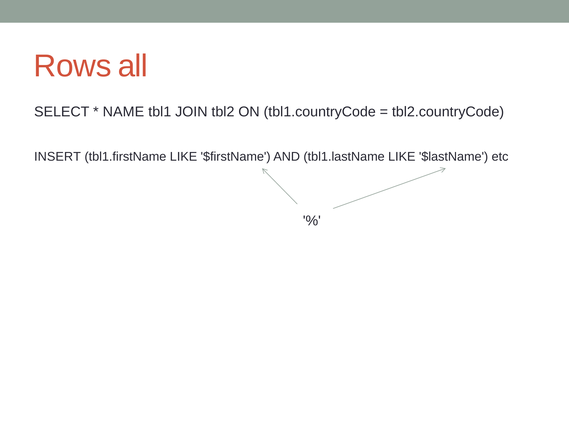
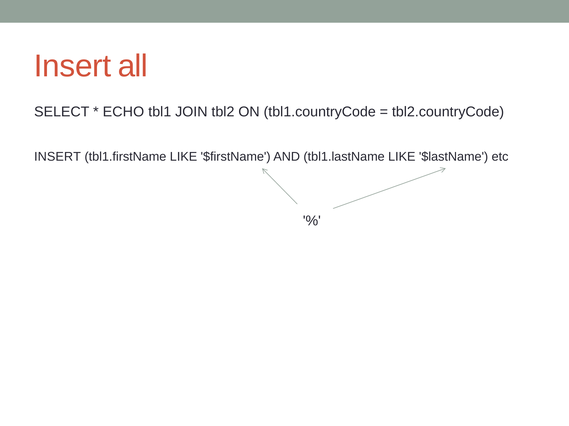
Rows: Rows -> Insert (73, 66)
NAME: NAME -> ECHO (123, 112)
